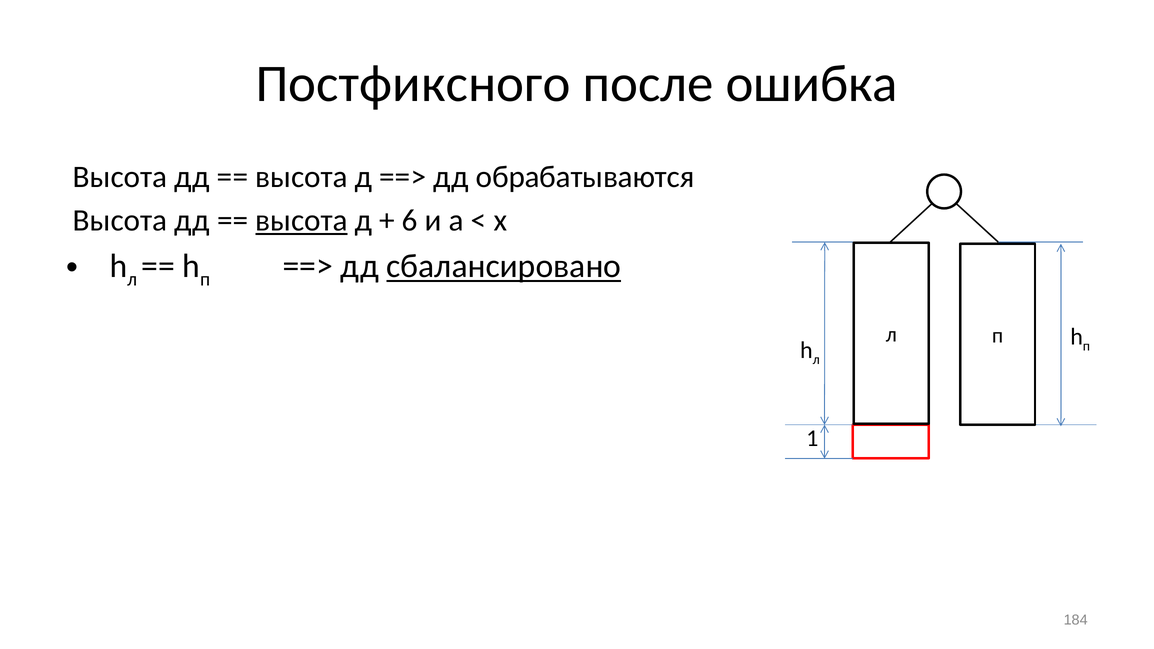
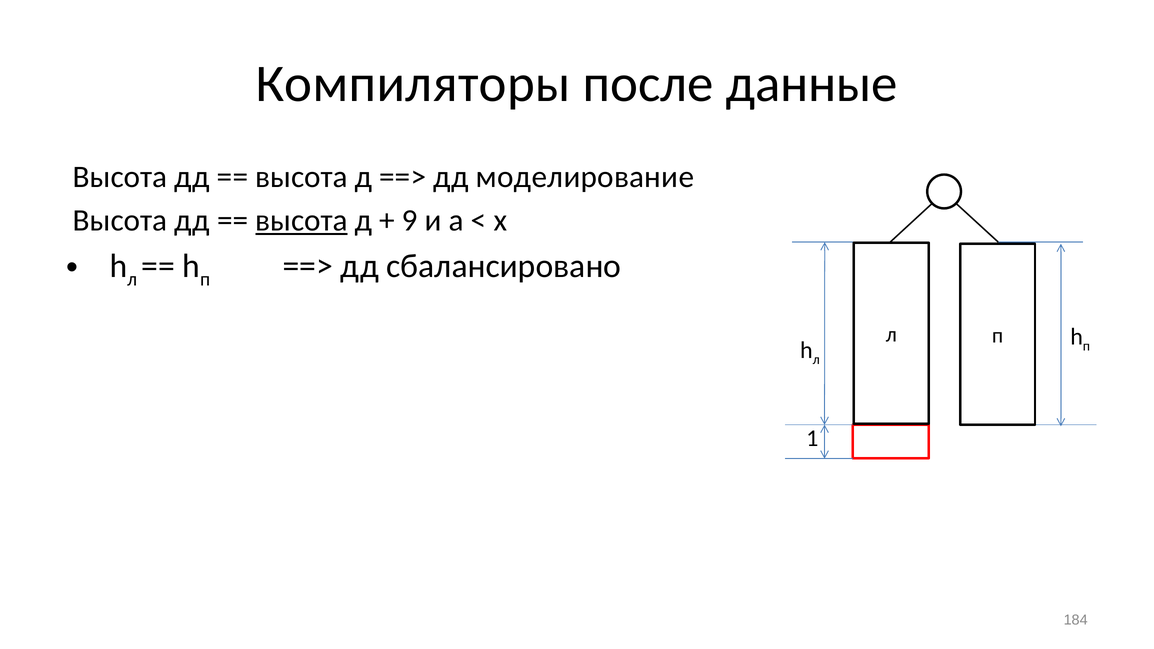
Постфиксного: Постфиксного -> Компиляторы (413, 84)
ошибка: ошибка -> данные (812, 84)
обрабатываются: обрабатываются -> моделирование (585, 177)
6: 6 -> 9 (410, 221)
сбалансировано underline: present -> none (504, 266)
